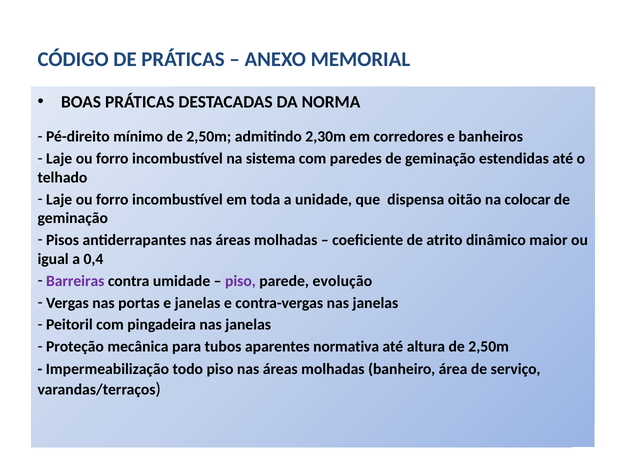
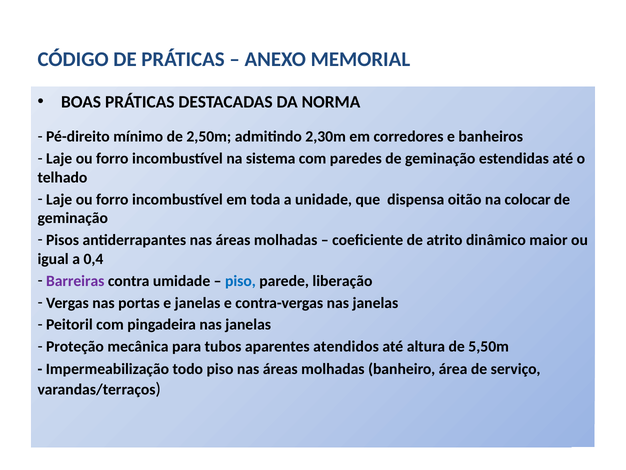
piso colour: purple -> blue (240, 281)
evolução: evolução -> liberação (342, 281)
normativa: normativa -> atendidos (346, 346)
altura de 2,50m: 2,50m -> 5,50m (489, 346)
